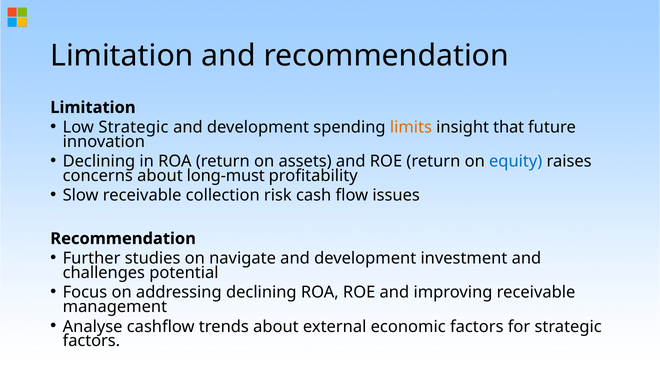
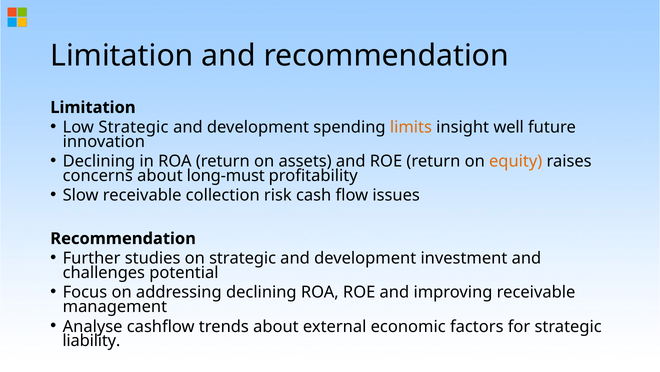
that: that -> well (509, 127)
equity colour: blue -> orange (516, 161)
on navigate: navigate -> strategic (243, 258)
factors: factors -> liability (91, 340)
